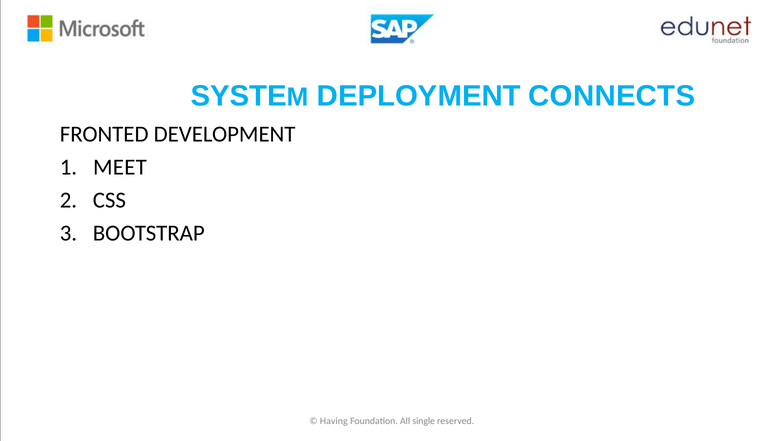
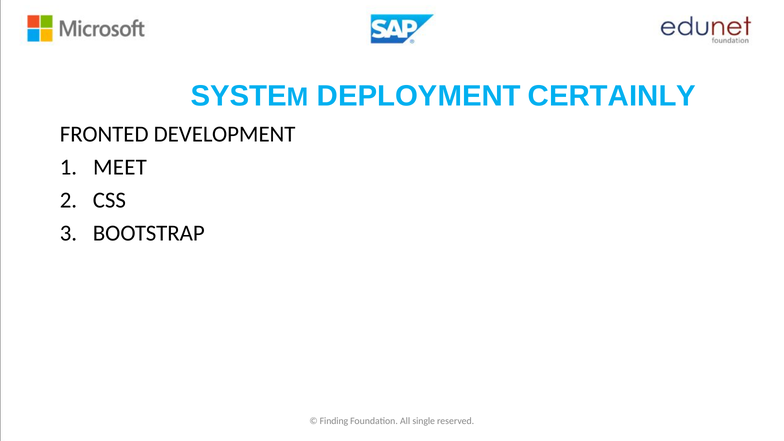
CONNECTS: CONNECTS -> CERTAINLY (612, 96)
Having: Having -> Finding (334, 421)
